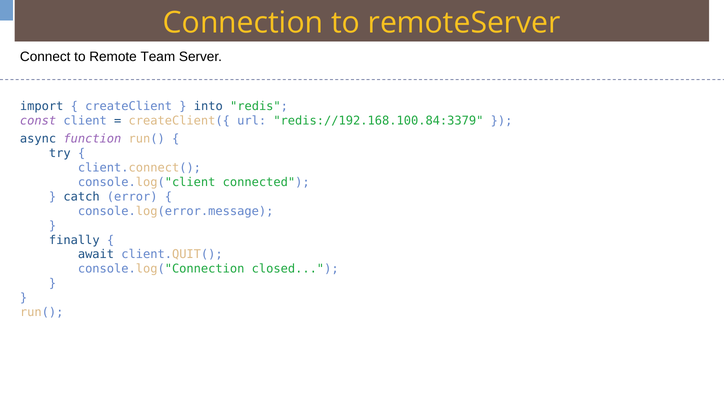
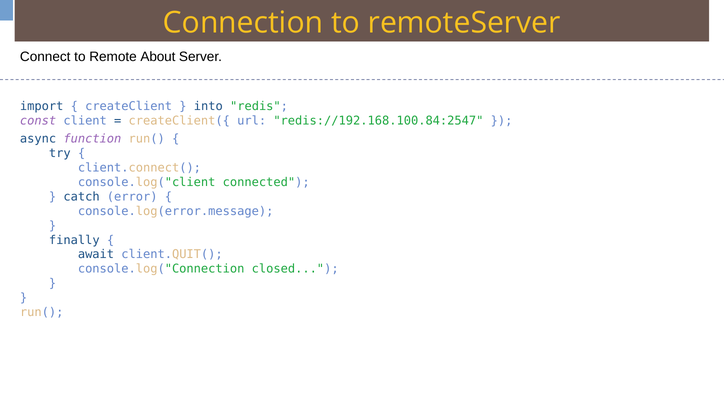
Team: Team -> About (158, 57)
redis://192.168.100.84:3379: redis://192.168.100.84:3379 -> redis://192.168.100.84:2547 (378, 121)
